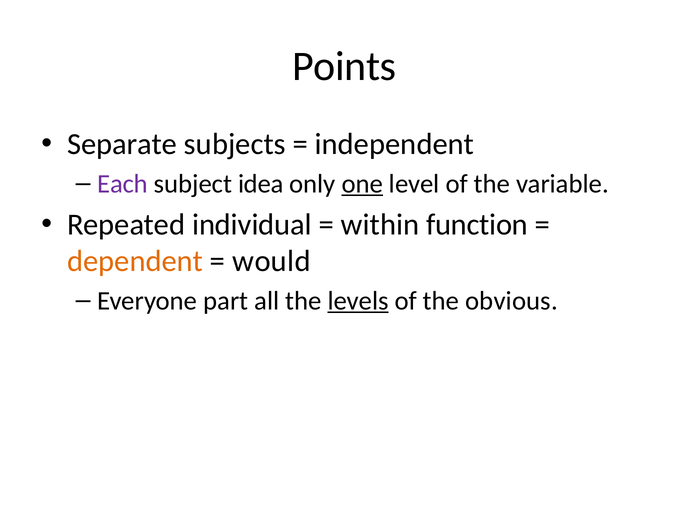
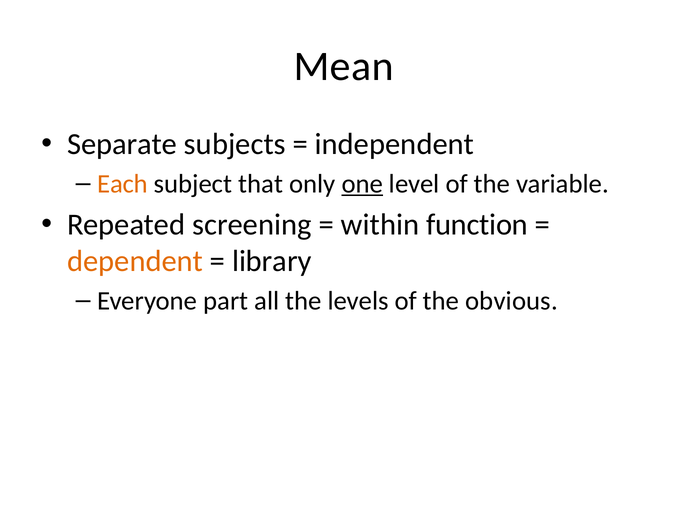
Points: Points -> Mean (344, 67)
Each colour: purple -> orange (123, 184)
idea: idea -> that (261, 184)
individual: individual -> screening (252, 225)
would: would -> library (272, 261)
levels underline: present -> none (358, 301)
